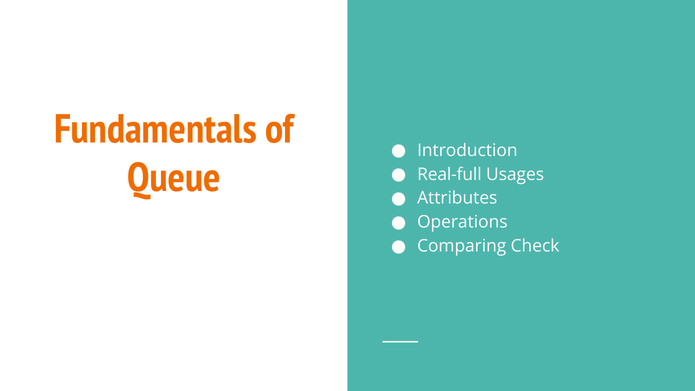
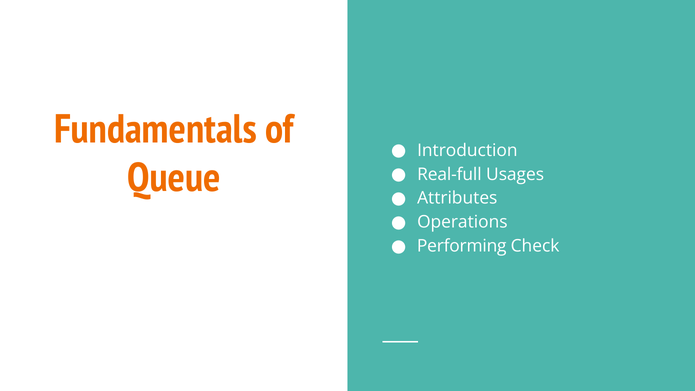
Comparing: Comparing -> Performing (462, 246)
